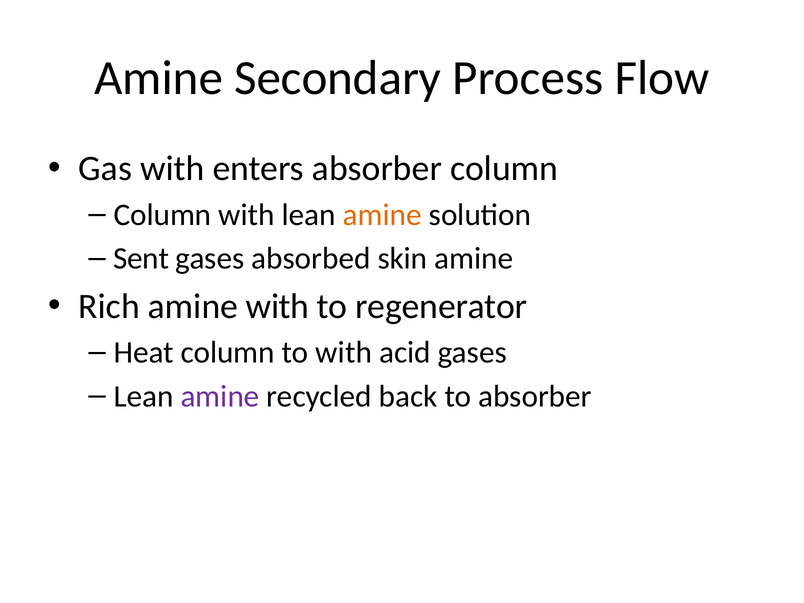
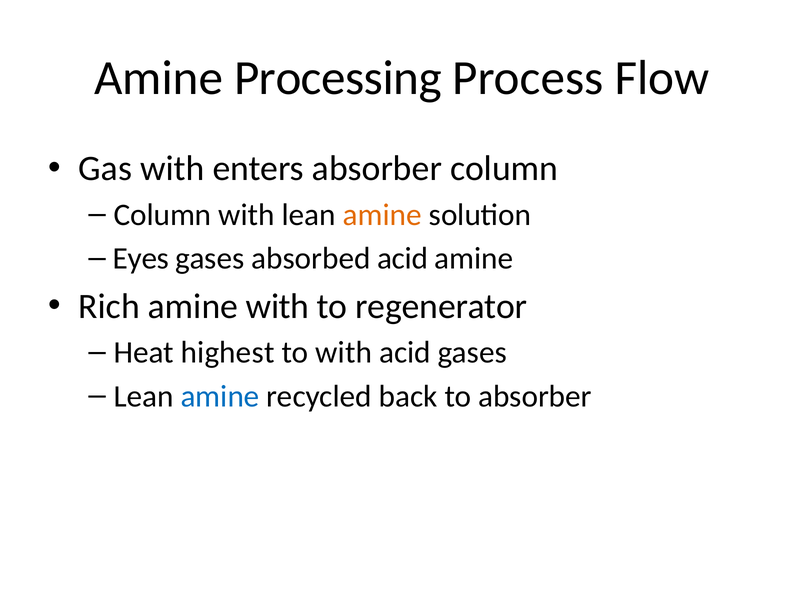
Secondary: Secondary -> Processing (338, 78)
Sent: Sent -> Eyes (141, 259)
absorbed skin: skin -> acid (403, 259)
Heat column: column -> highest (228, 352)
amine colour: purple -> blue (220, 396)
